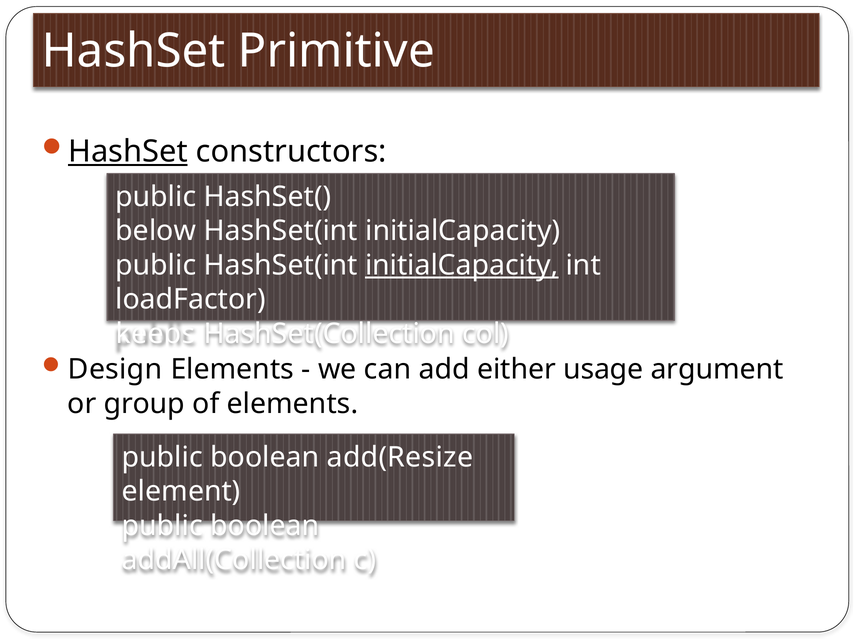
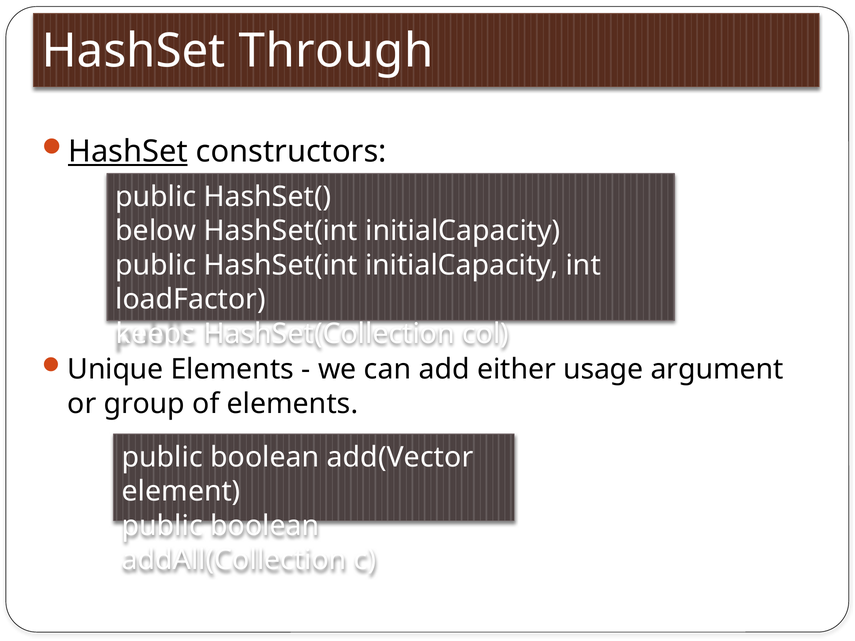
Primitive: Primitive -> Through (336, 51)
initialCapacity underline: present -> none (462, 265)
Design: Design -> Unique (115, 370)
add(Resize: add(Resize -> add(Vector (400, 457)
